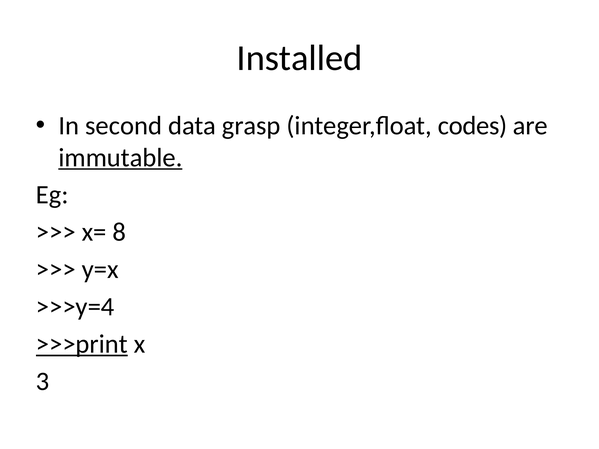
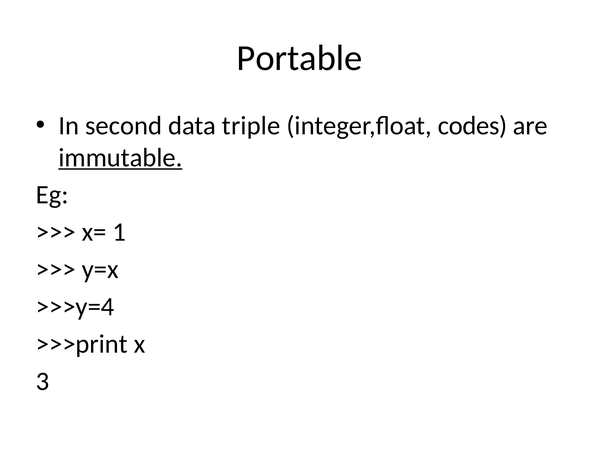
Installed: Installed -> Portable (299, 58)
grasp: grasp -> triple (251, 126)
8: 8 -> 1 (119, 232)
>>>print underline: present -> none (82, 344)
